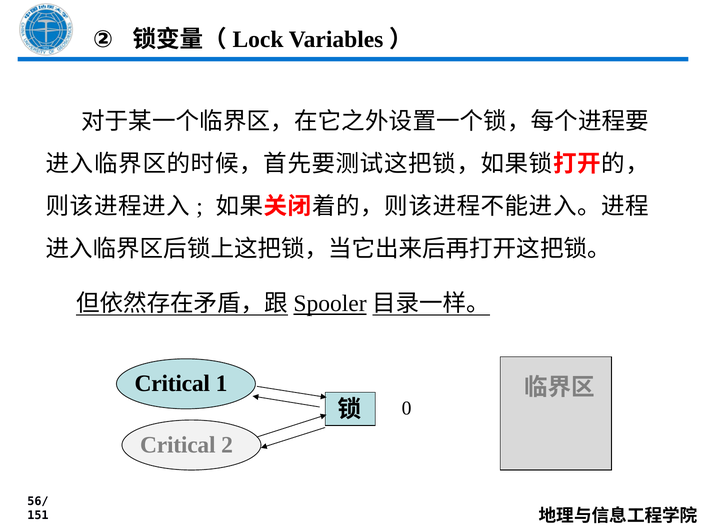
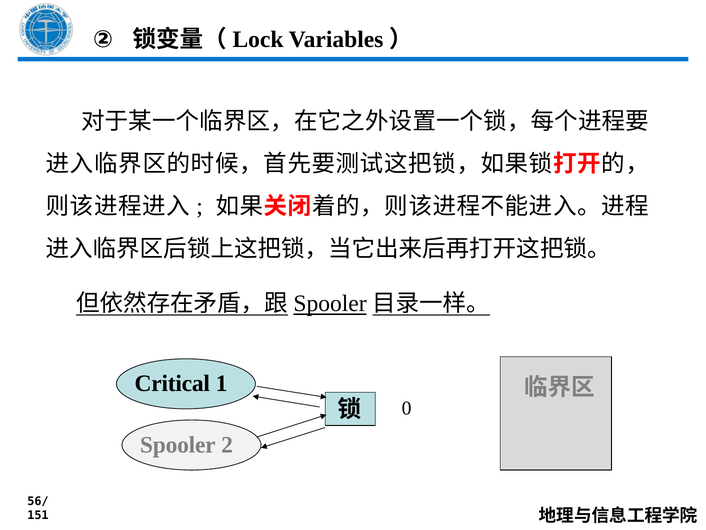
Critical: Critical -> Spooler (178, 444)
